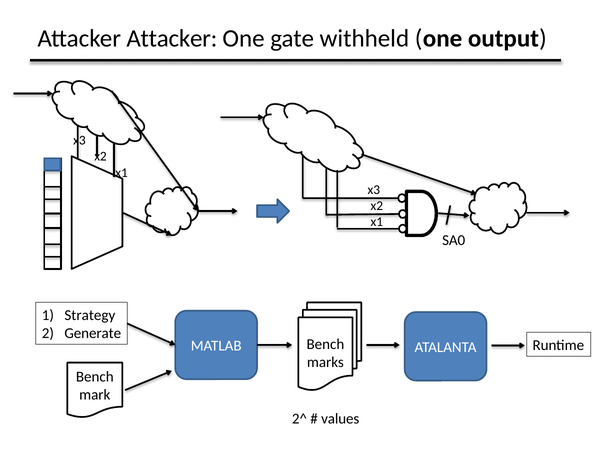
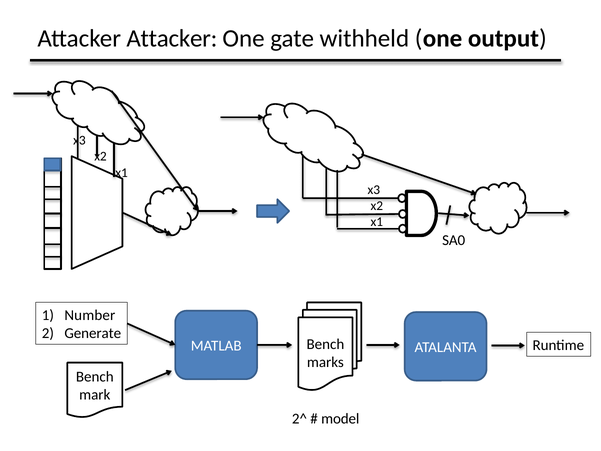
Strategy: Strategy -> Number (90, 315)
values: values -> model (340, 418)
